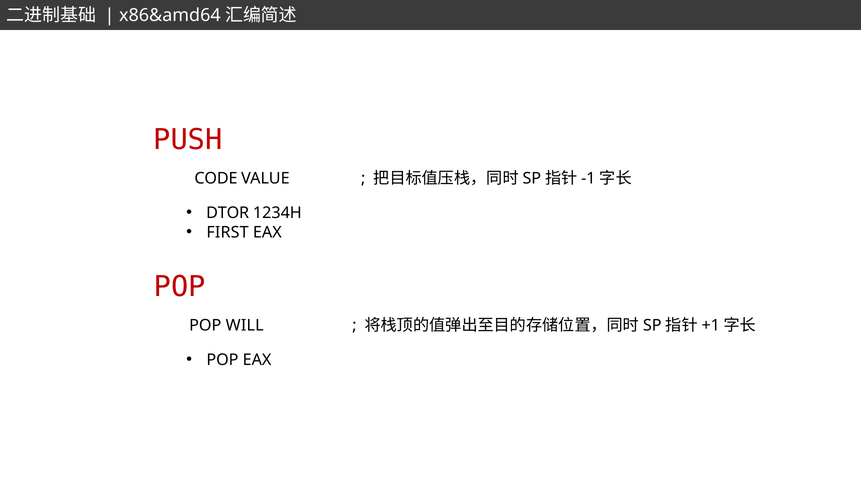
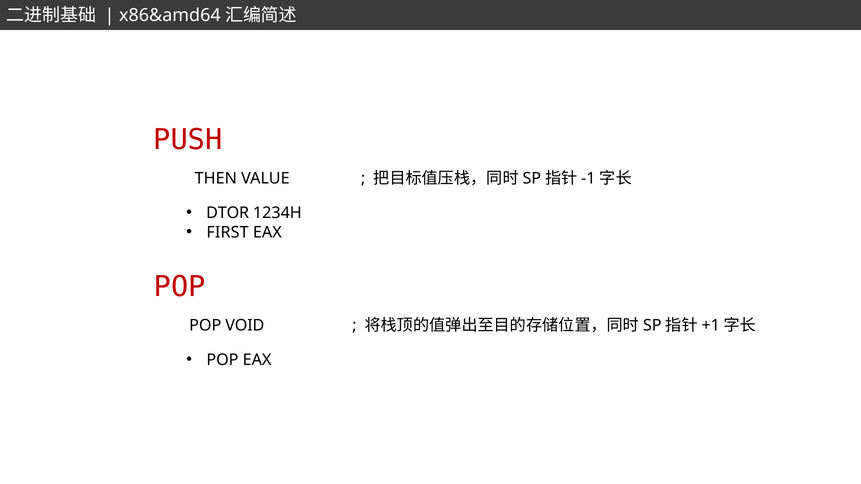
CODE: CODE -> THEN (216, 179)
WILL: WILL -> VOID (245, 326)
